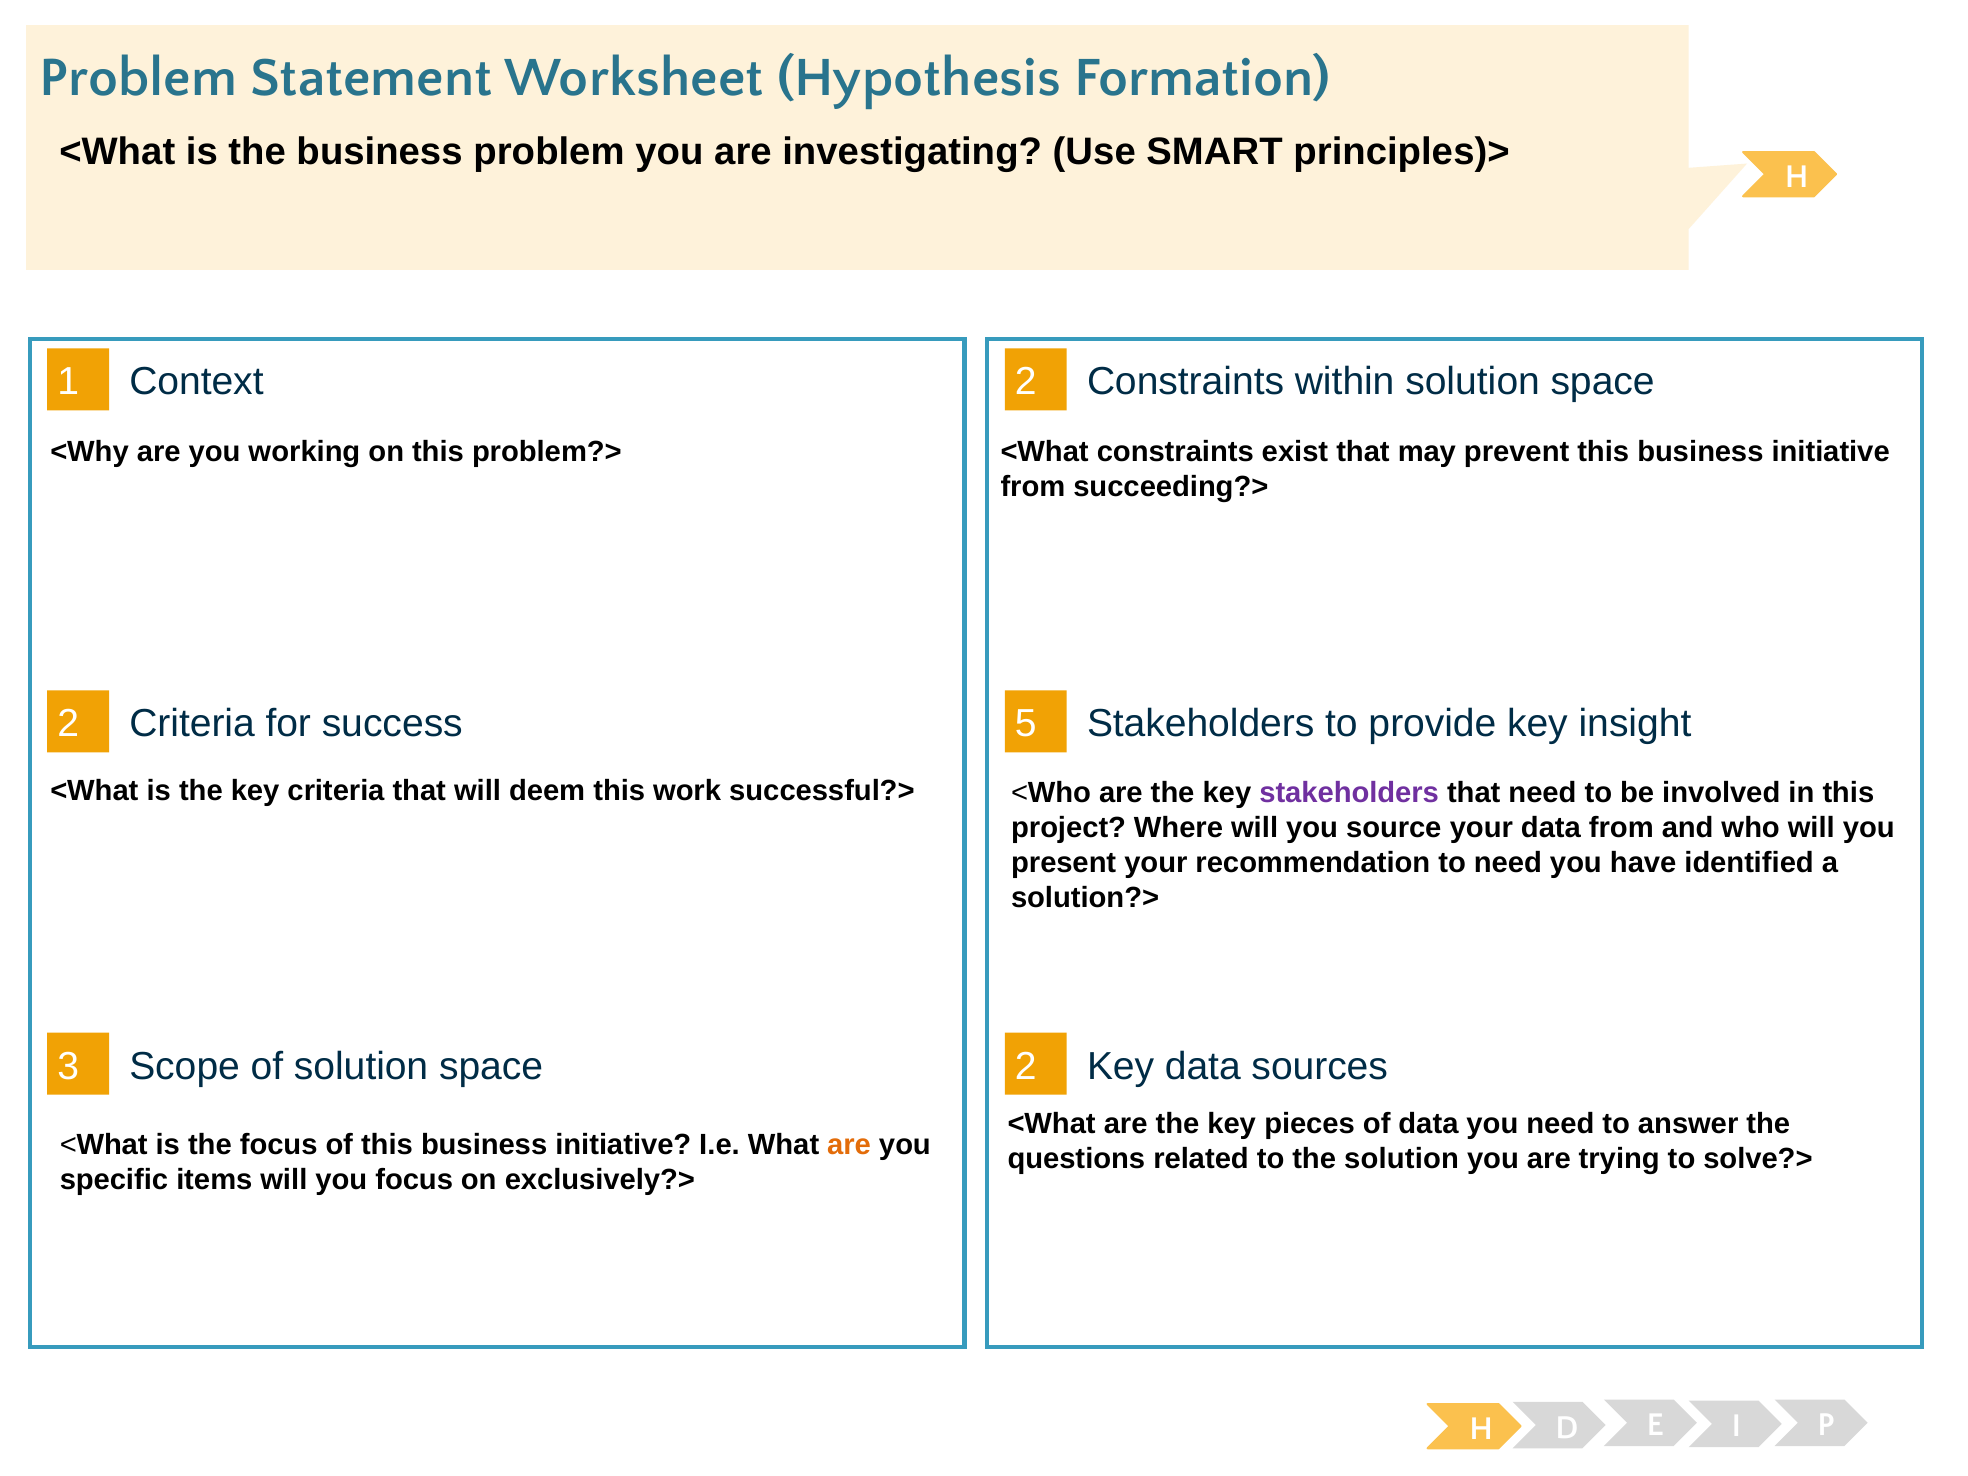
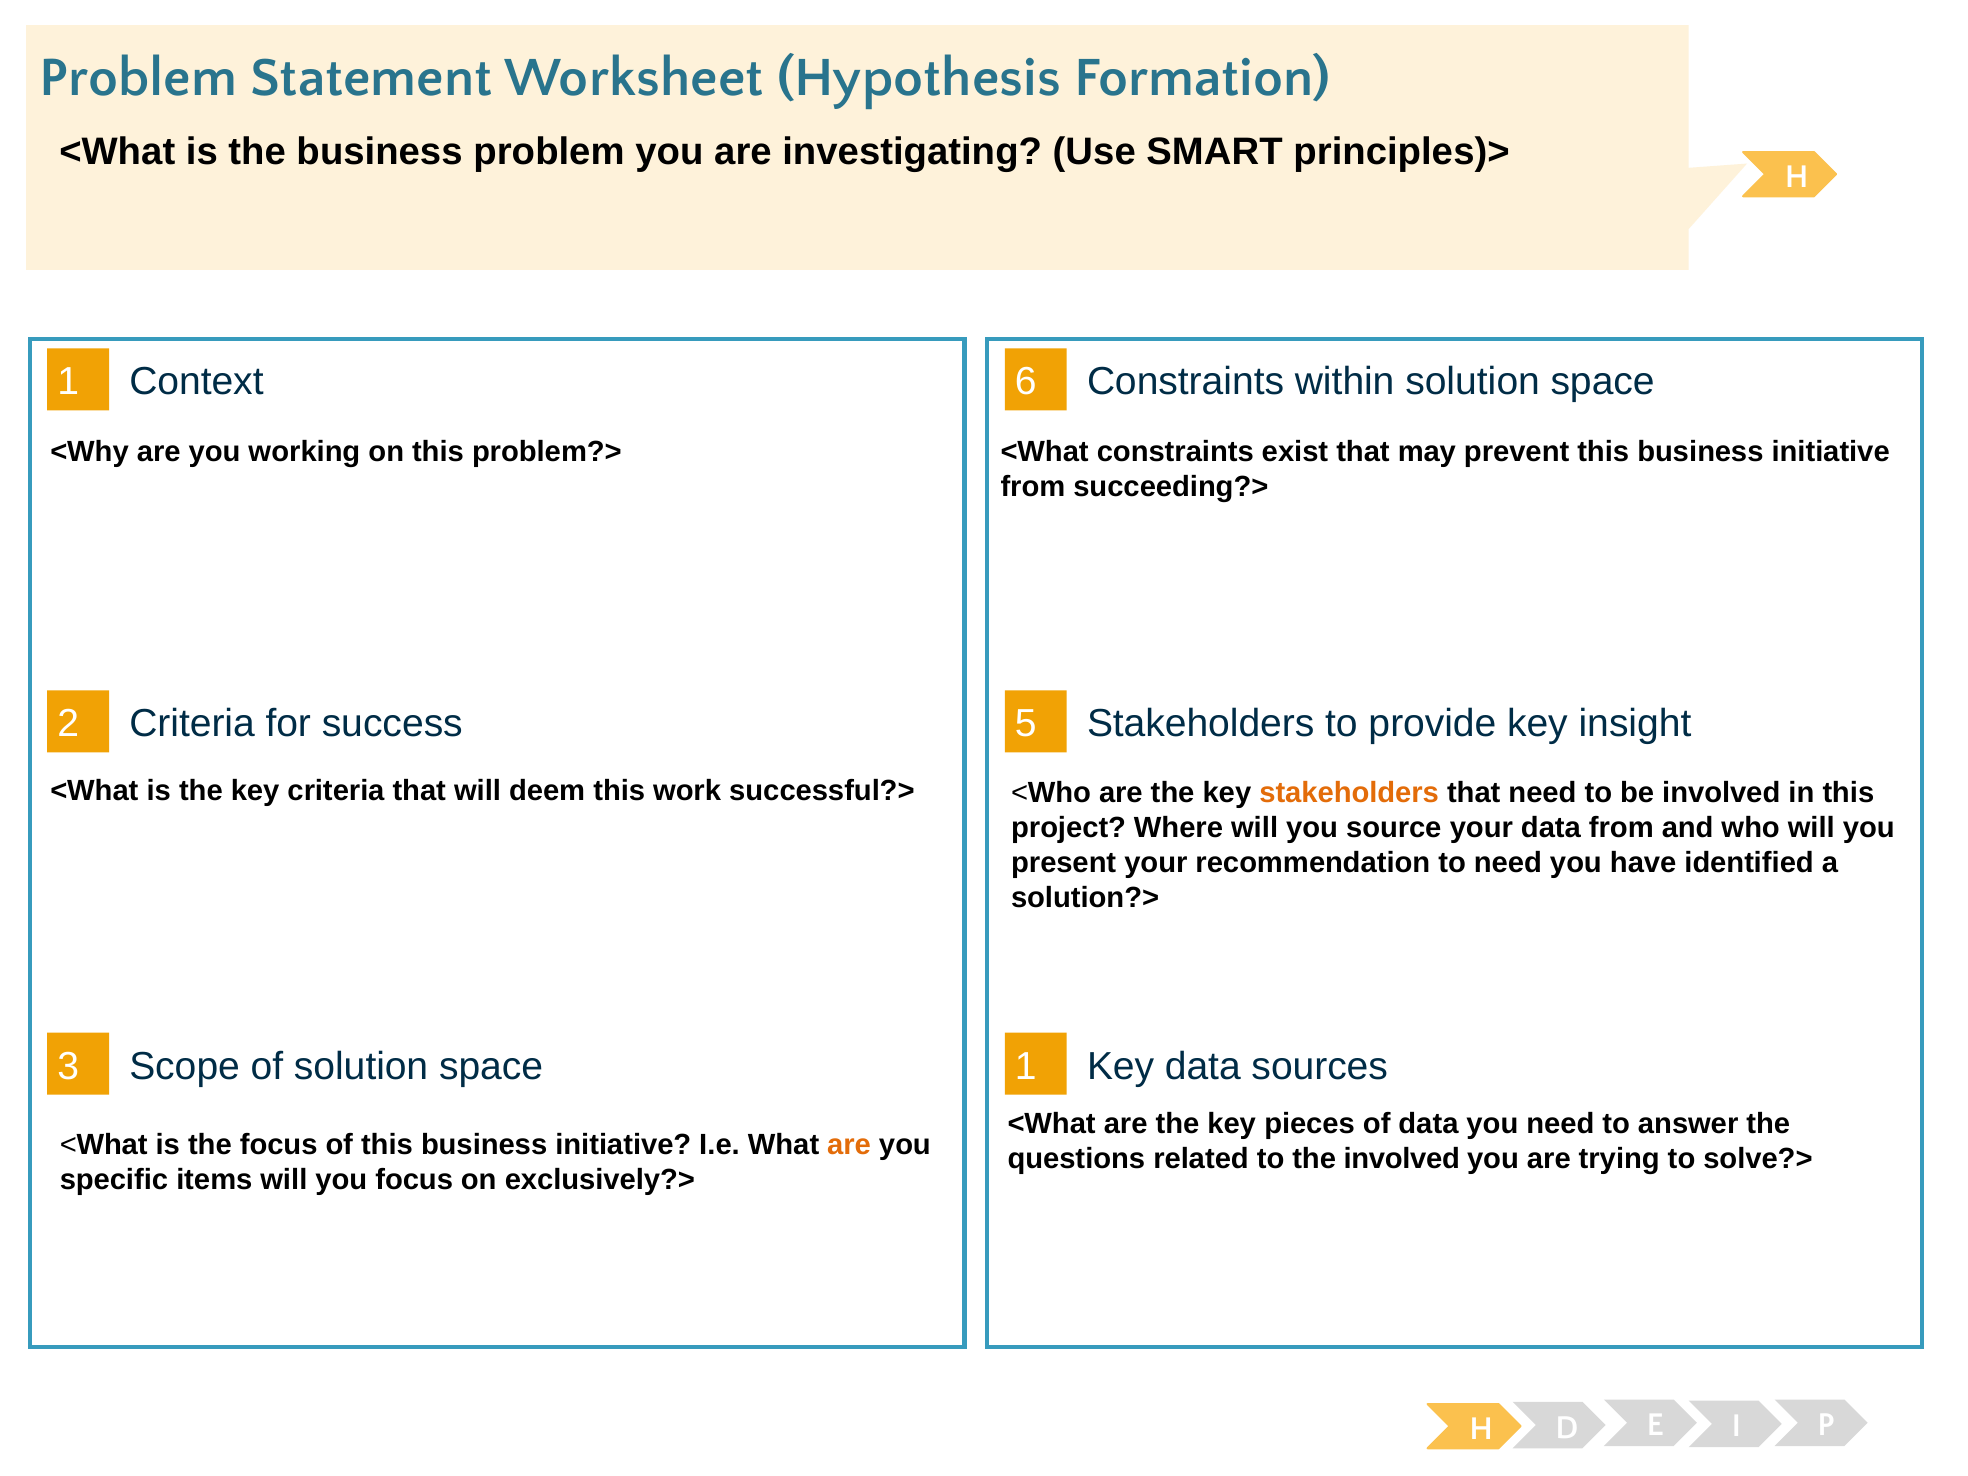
1 2: 2 -> 6 (1026, 382)
stakeholders colour: purple -> orange (1349, 793)
3 2: 2 -> 1 (1026, 1066)
the solution: solution -> involved (1402, 1159)
